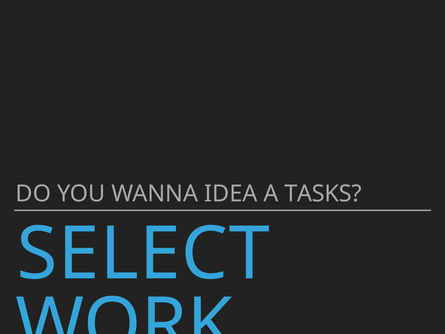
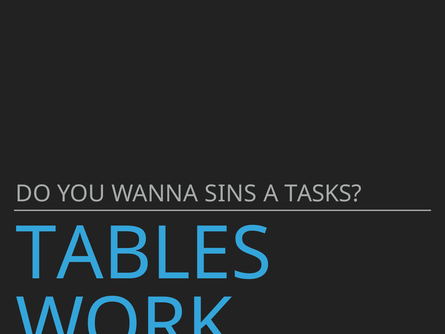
IDEA: IDEA -> SINS (231, 194)
SELECT: SELECT -> TABLES (144, 254)
